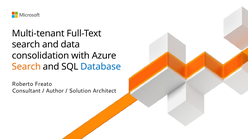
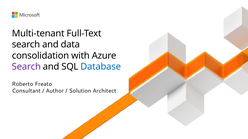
Search colour: orange -> purple (26, 67)
